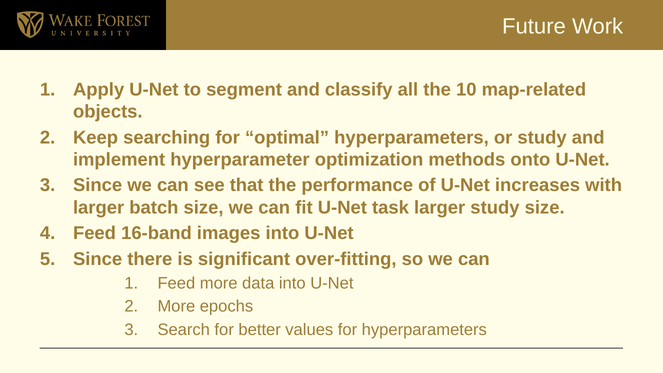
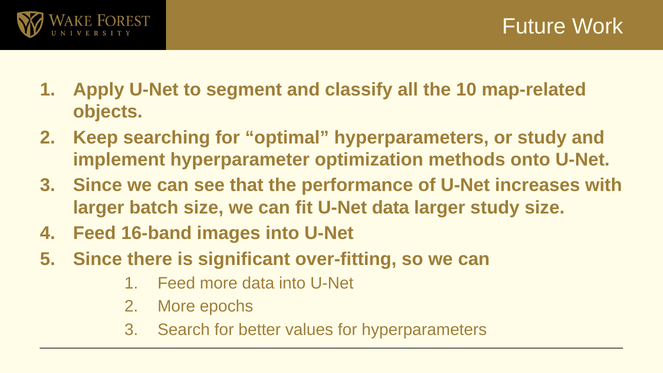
U-Net task: task -> data (391, 207)
